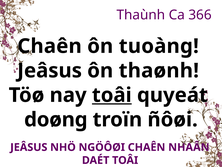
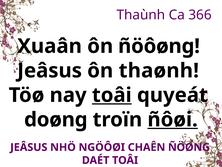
Chaên: Chaên -> Xuaân (50, 46)
tuoàng: tuoàng -> ñöôøng (159, 46)
ñôøi underline: none -> present (173, 119)
NHAÂN: NHAÂN -> ÑÖØNG (189, 147)
